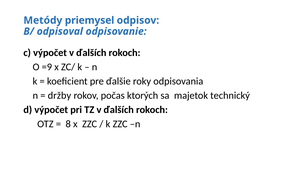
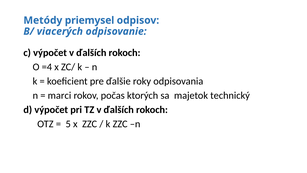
odpisoval: odpisoval -> viacerých (60, 31)
=9: =9 -> =4 (47, 67)
držby: držby -> marci (59, 95)
8: 8 -> 5 (68, 124)
